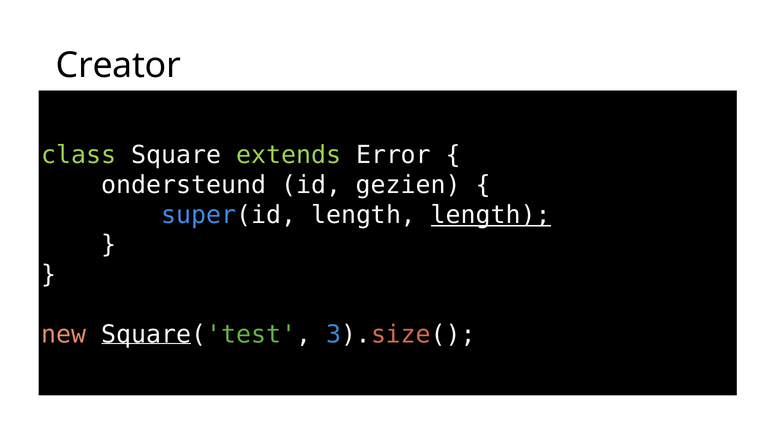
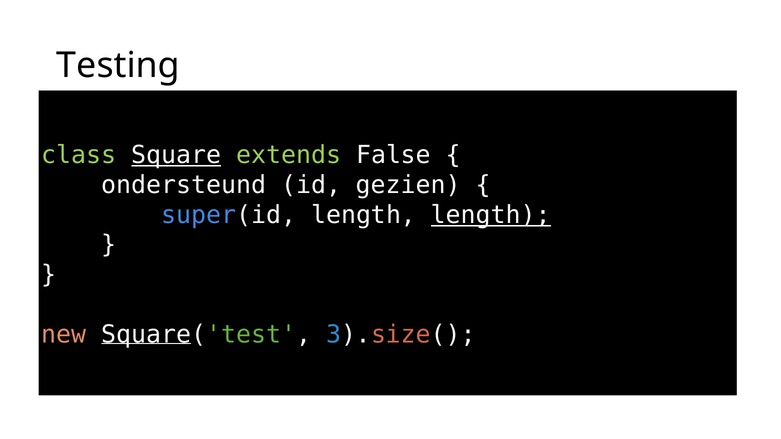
Creator: Creator -> Testing (118, 66)
Square underline: none -> present (176, 155)
Error: Error -> False (394, 155)
